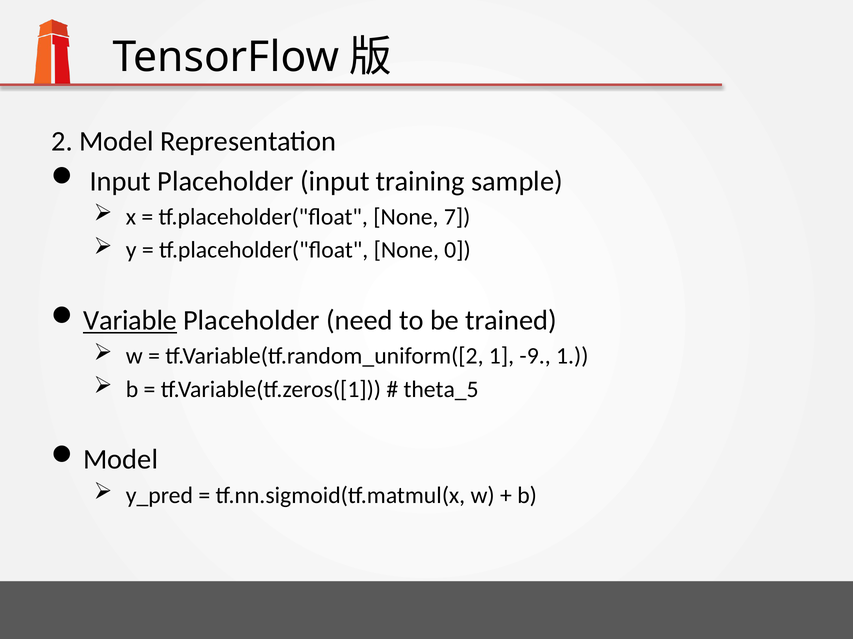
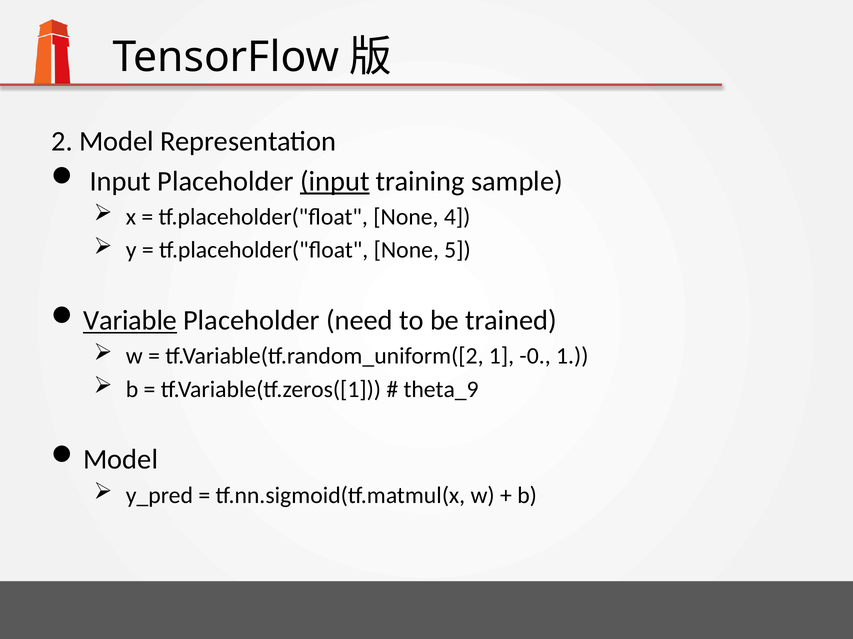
input underline: none -> present (335, 181)
7: 7 -> 4 (457, 217)
0: 0 -> 5 (457, 250)
-9: -9 -> -0 (535, 356)
theta_5: theta_5 -> theta_9 (441, 390)
